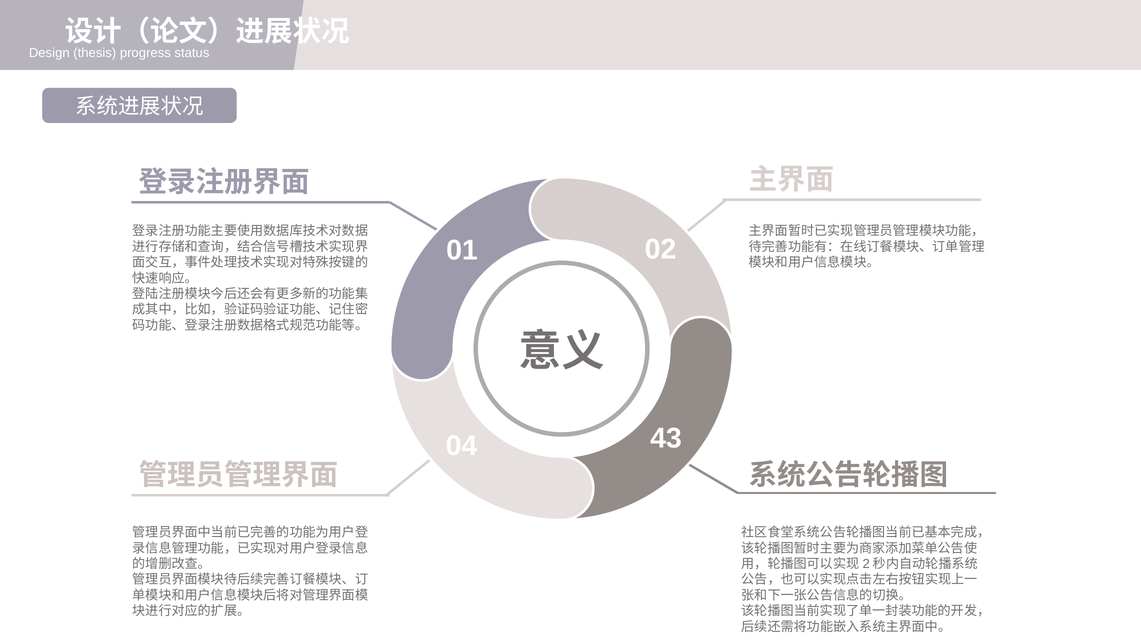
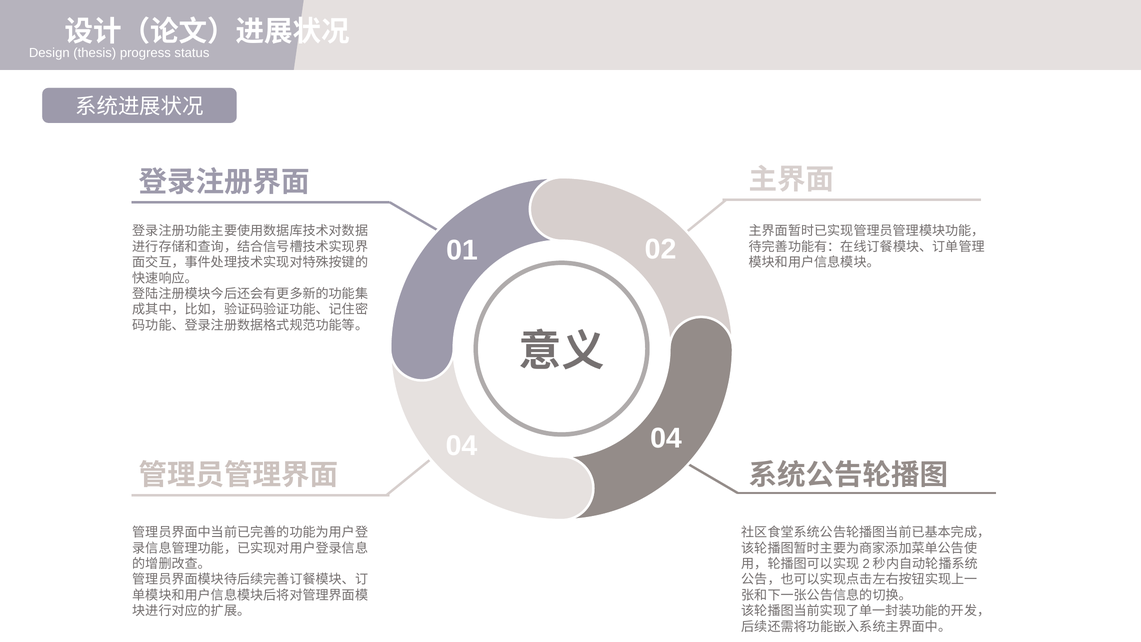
04 43: 43 -> 04 (666, 438)
